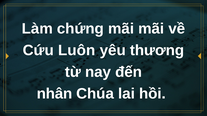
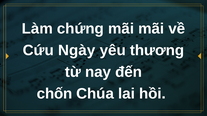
Luôn: Luôn -> Ngày (77, 50)
nhân: nhân -> chốn (55, 94)
